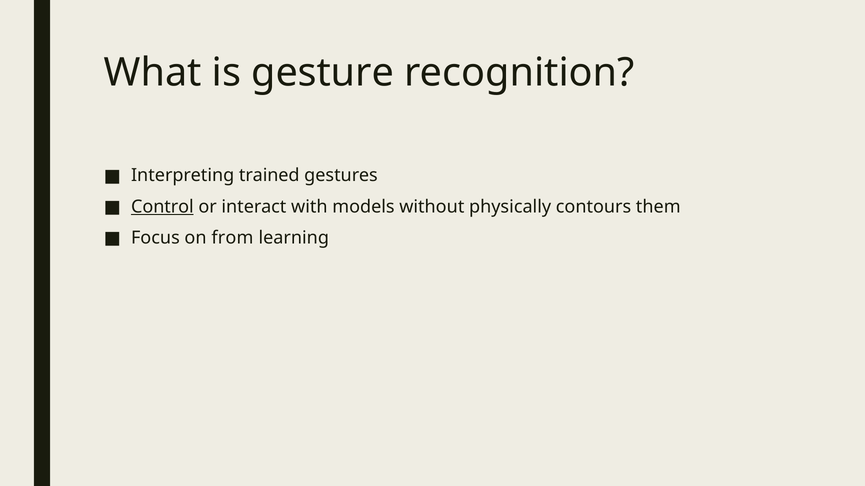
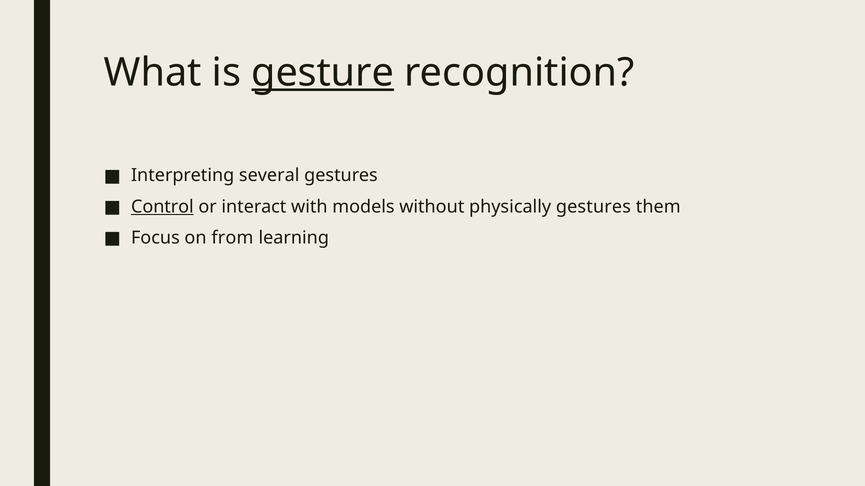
gesture underline: none -> present (323, 73)
trained: trained -> several (269, 176)
physically contours: contours -> gestures (593, 207)
